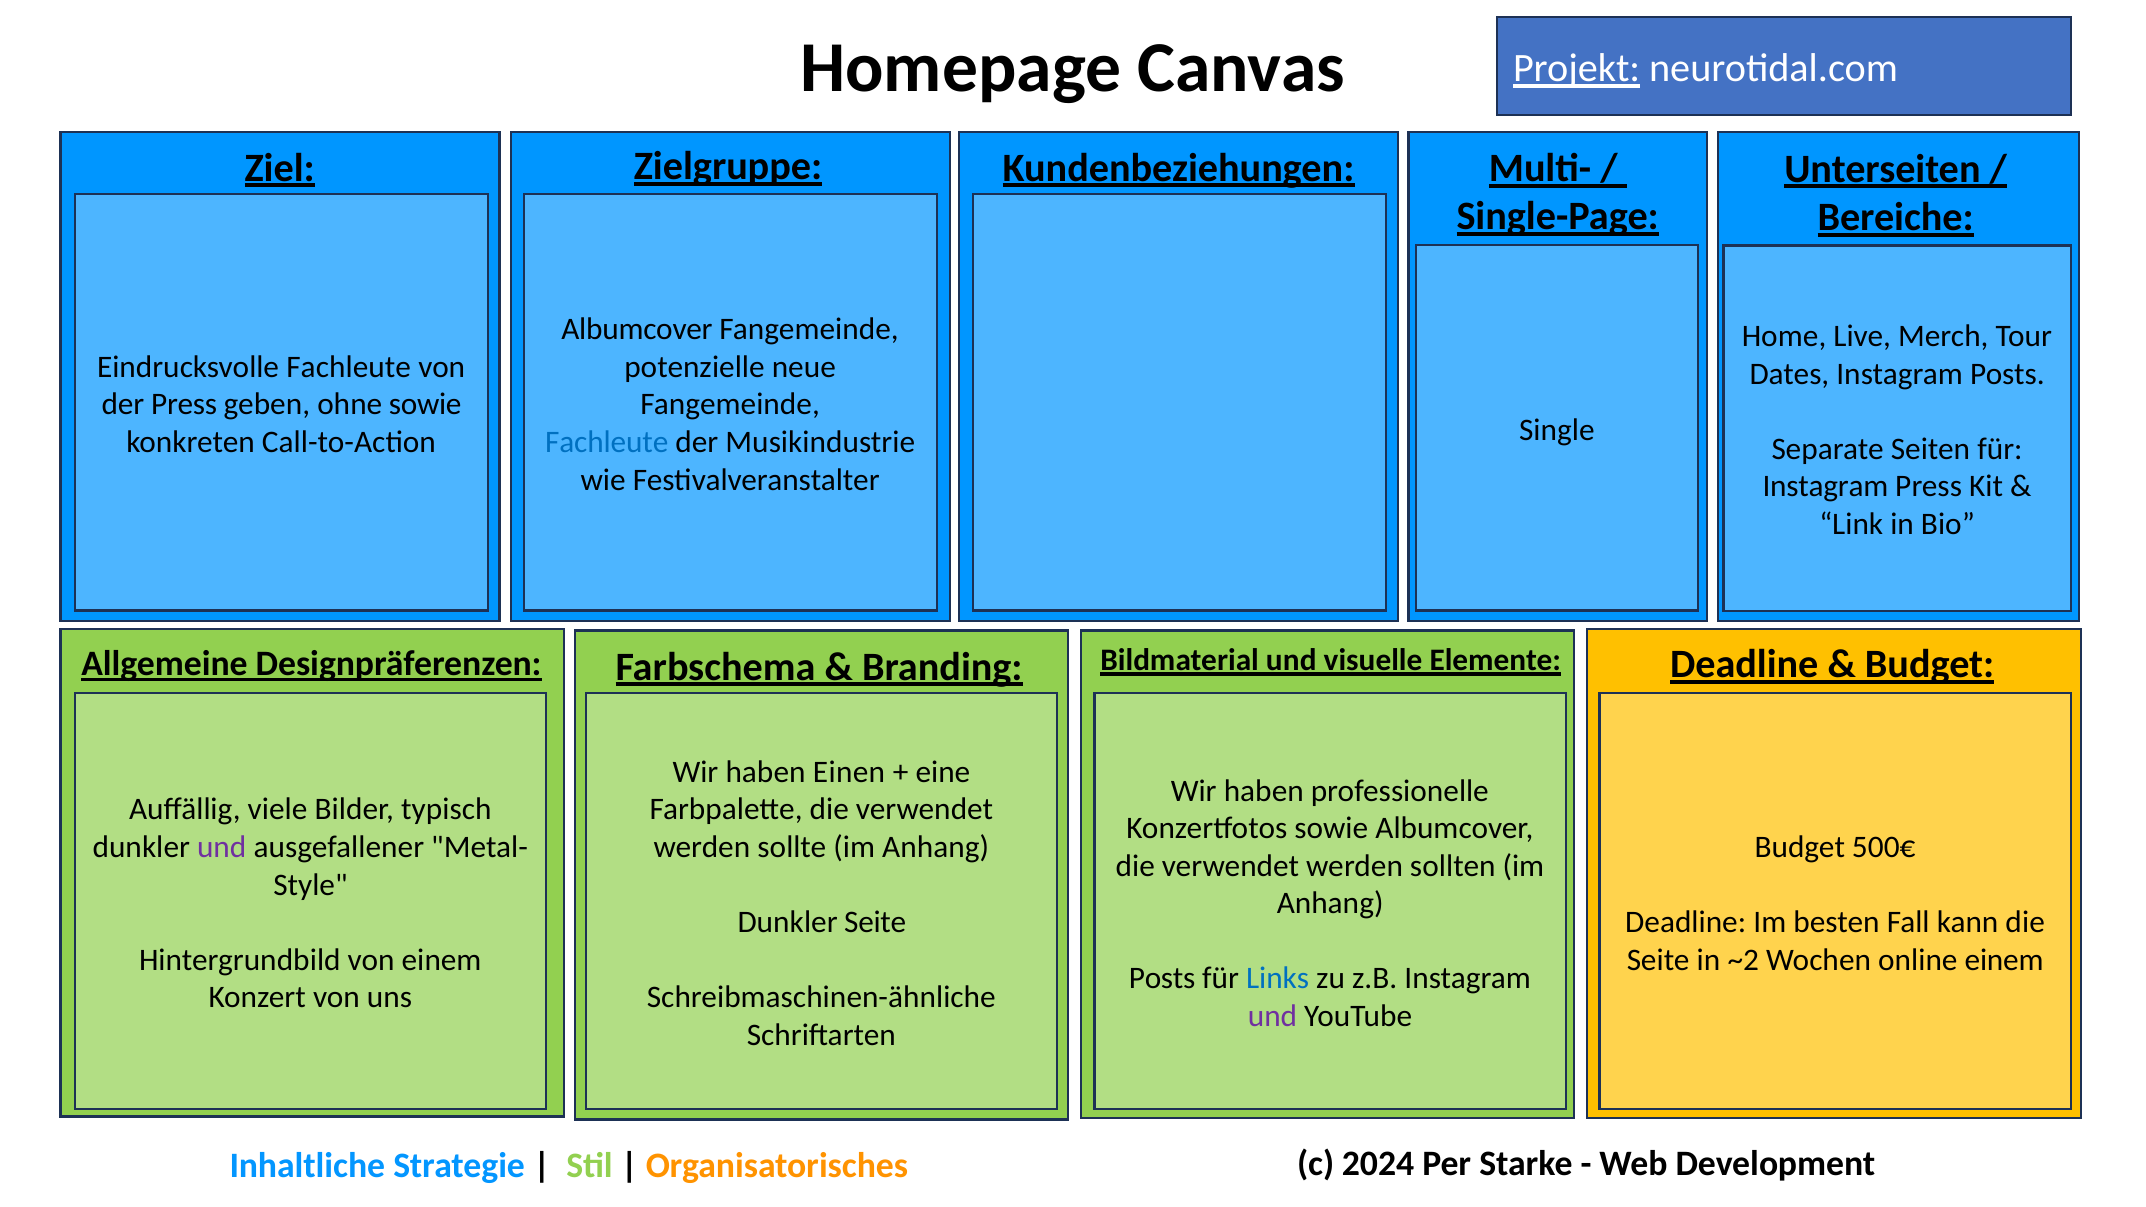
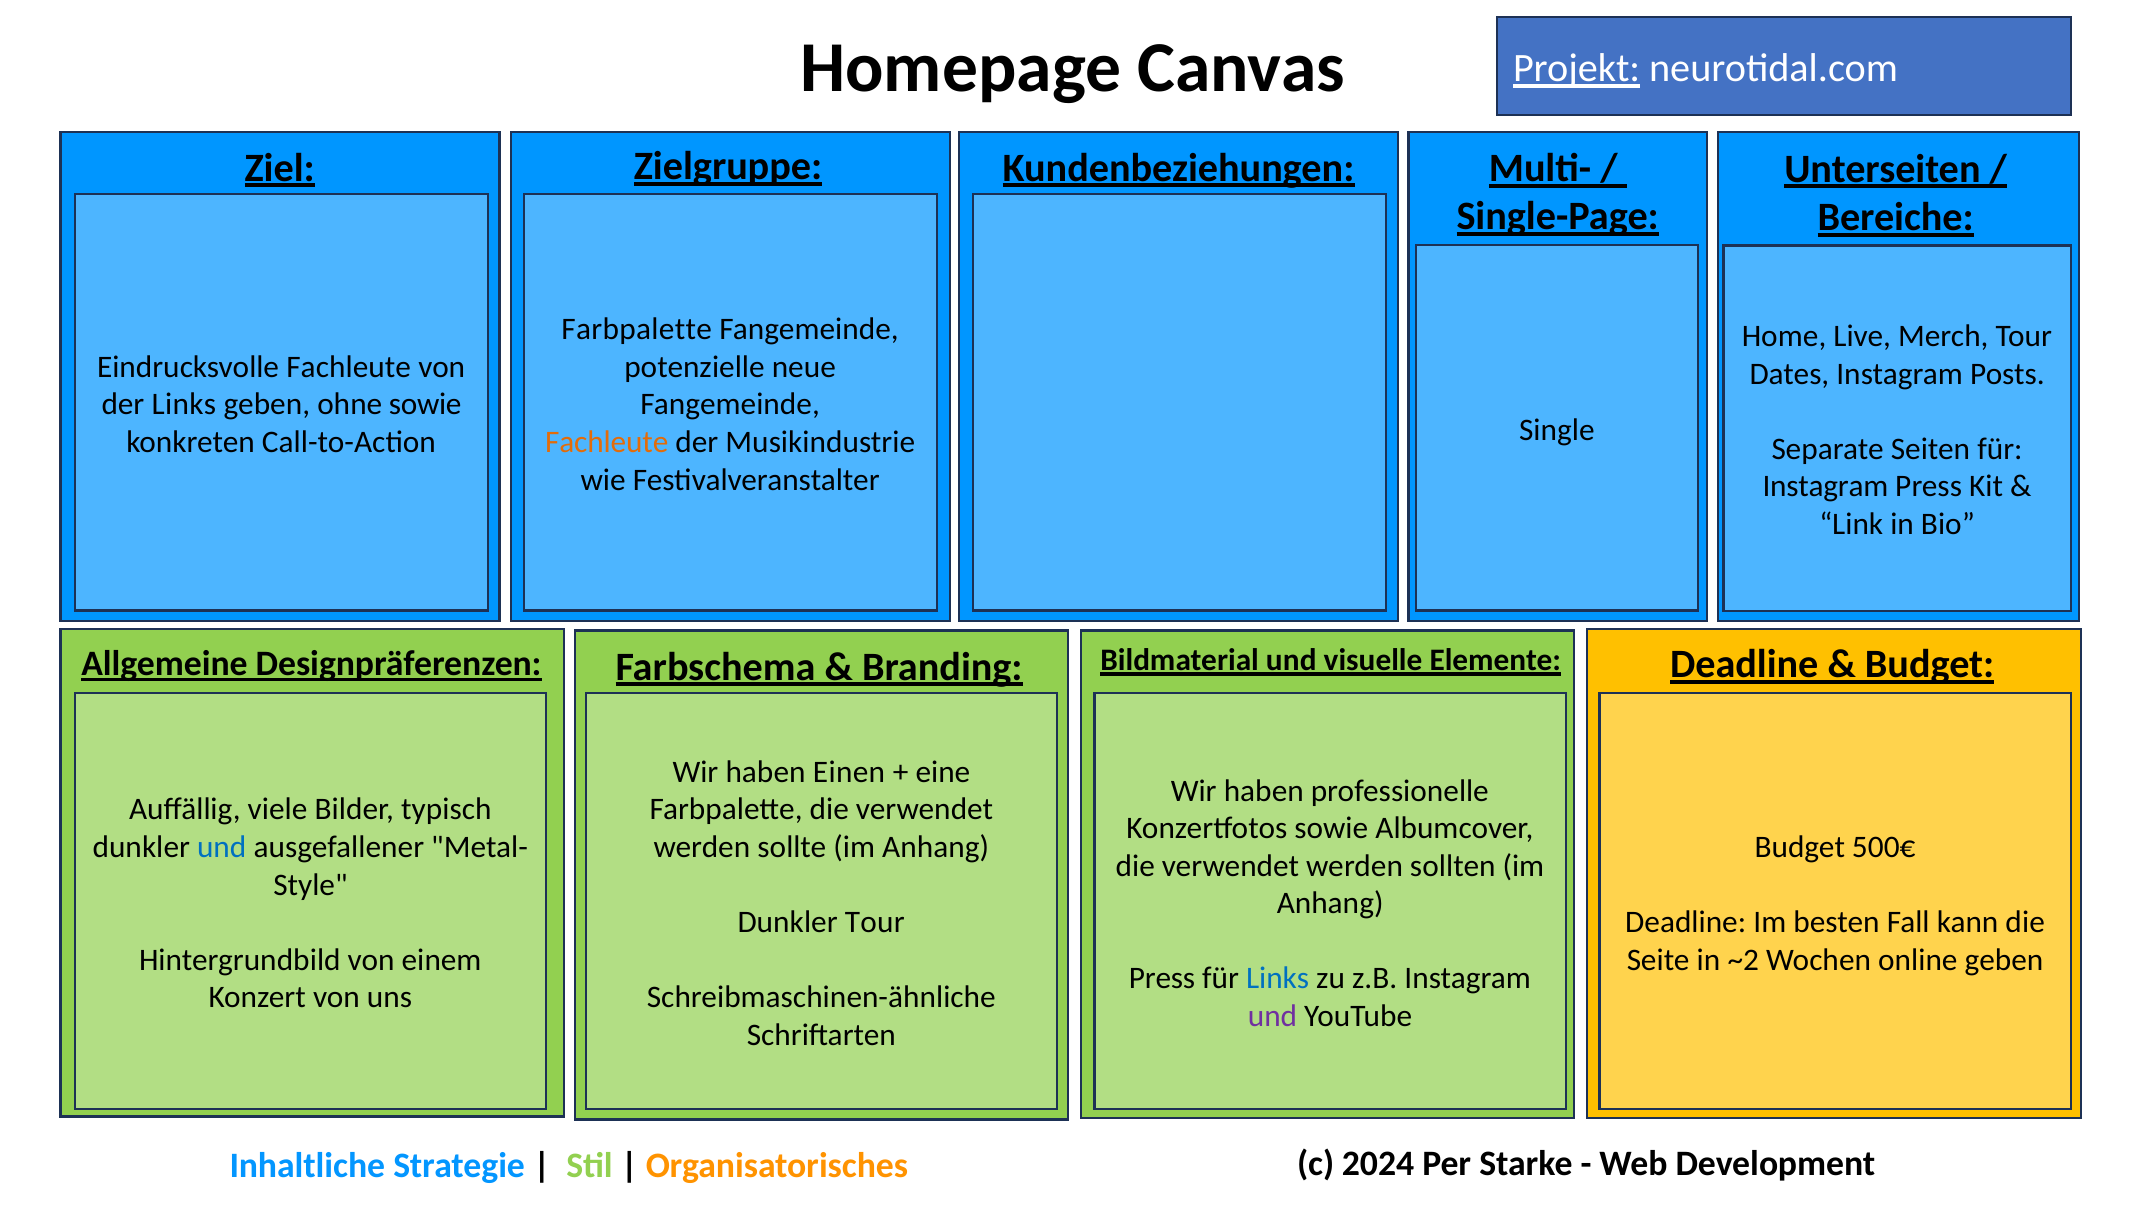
Albumcover: Albumcover -> Farbpalette (637, 329)
der Press: Press -> Links (184, 405)
Fachleute colour: blue -> orange (607, 442)
und colour: purple -> blue (222, 847)
Dunkler Seite: Seite -> Tour (875, 922)
online einem: einem -> geben (2004, 960)
Posts: Posts -> Press (1162, 979)
